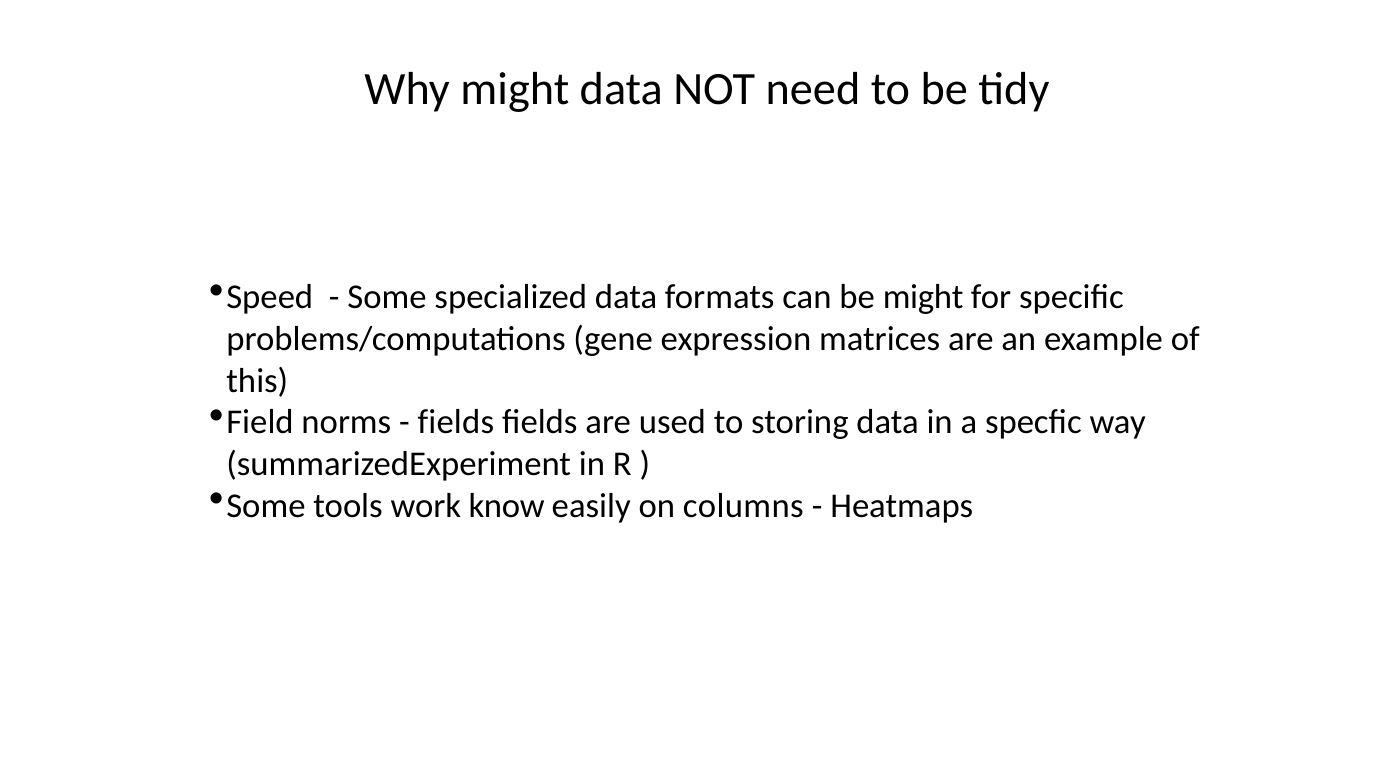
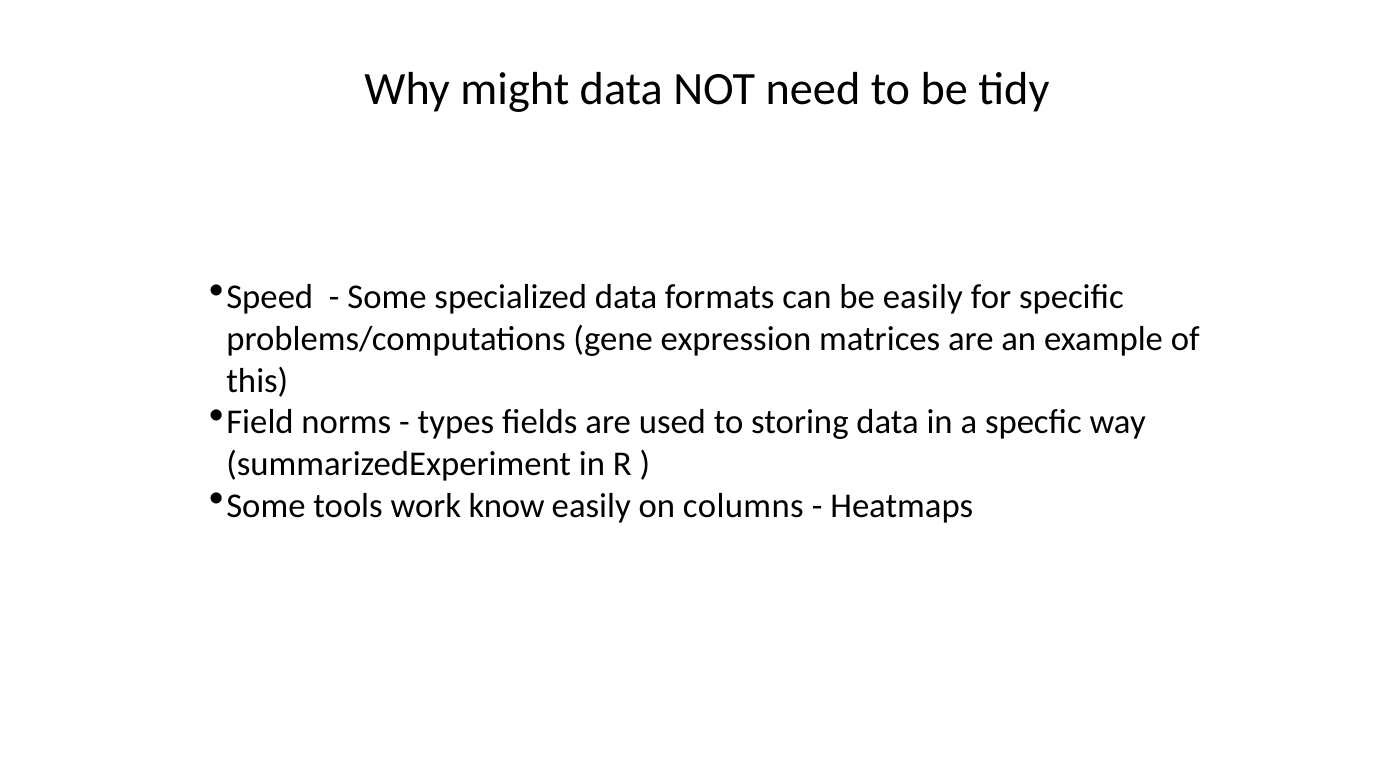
be might: might -> easily (923, 297)
fields: fields -> types (456, 422)
